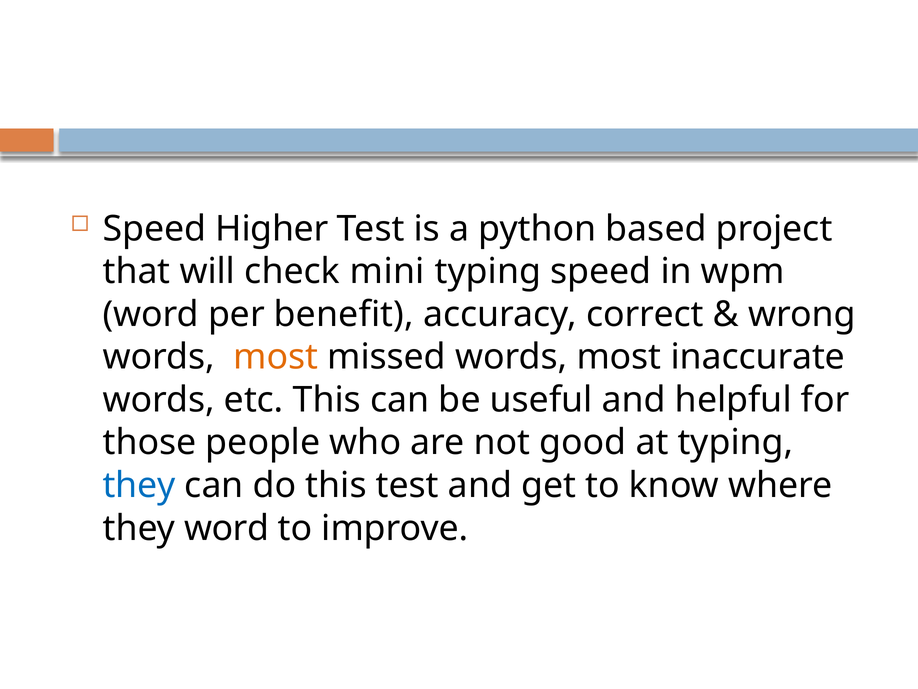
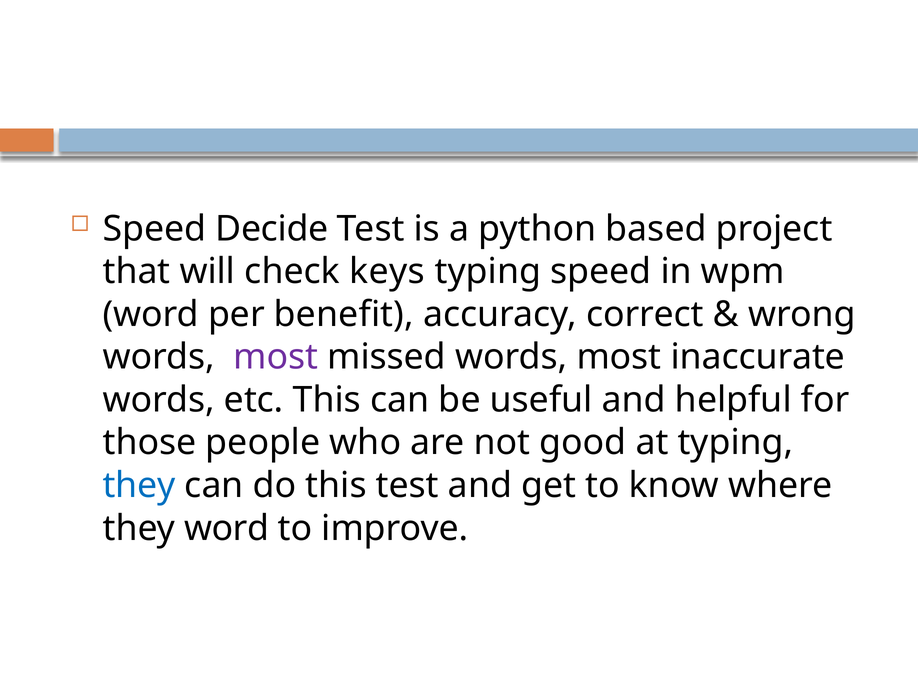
Higher: Higher -> Decide (272, 229)
mini: mini -> keys (387, 271)
most colour: orange -> purple (276, 357)
